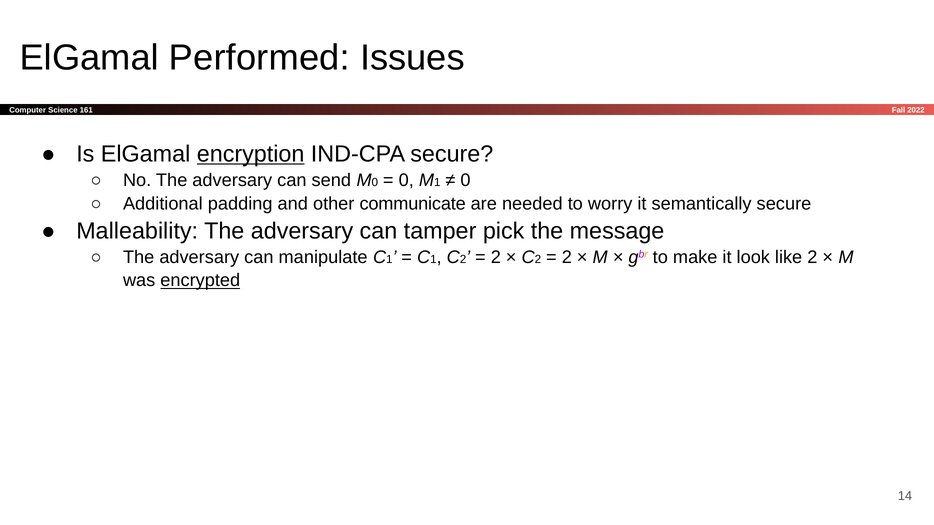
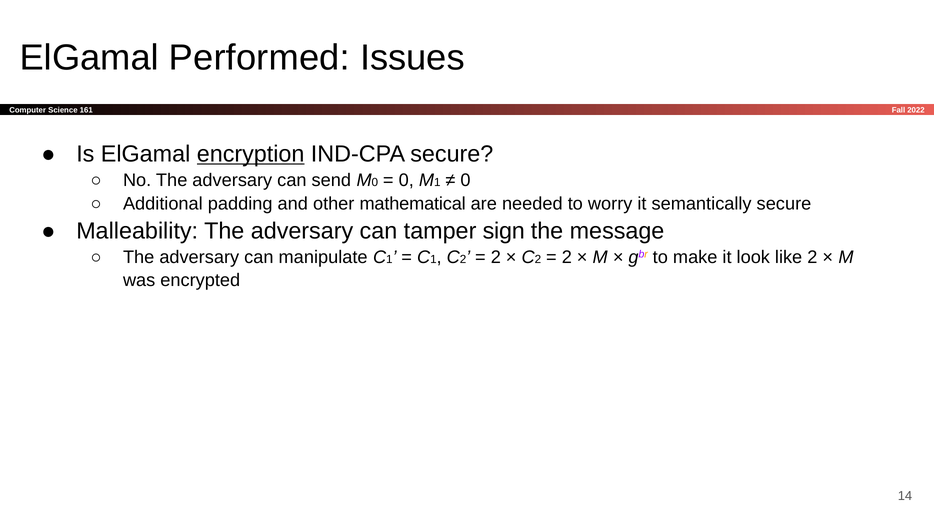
communicate: communicate -> mathematical (413, 204)
pick: pick -> sign (504, 231)
encrypted underline: present -> none (200, 281)
